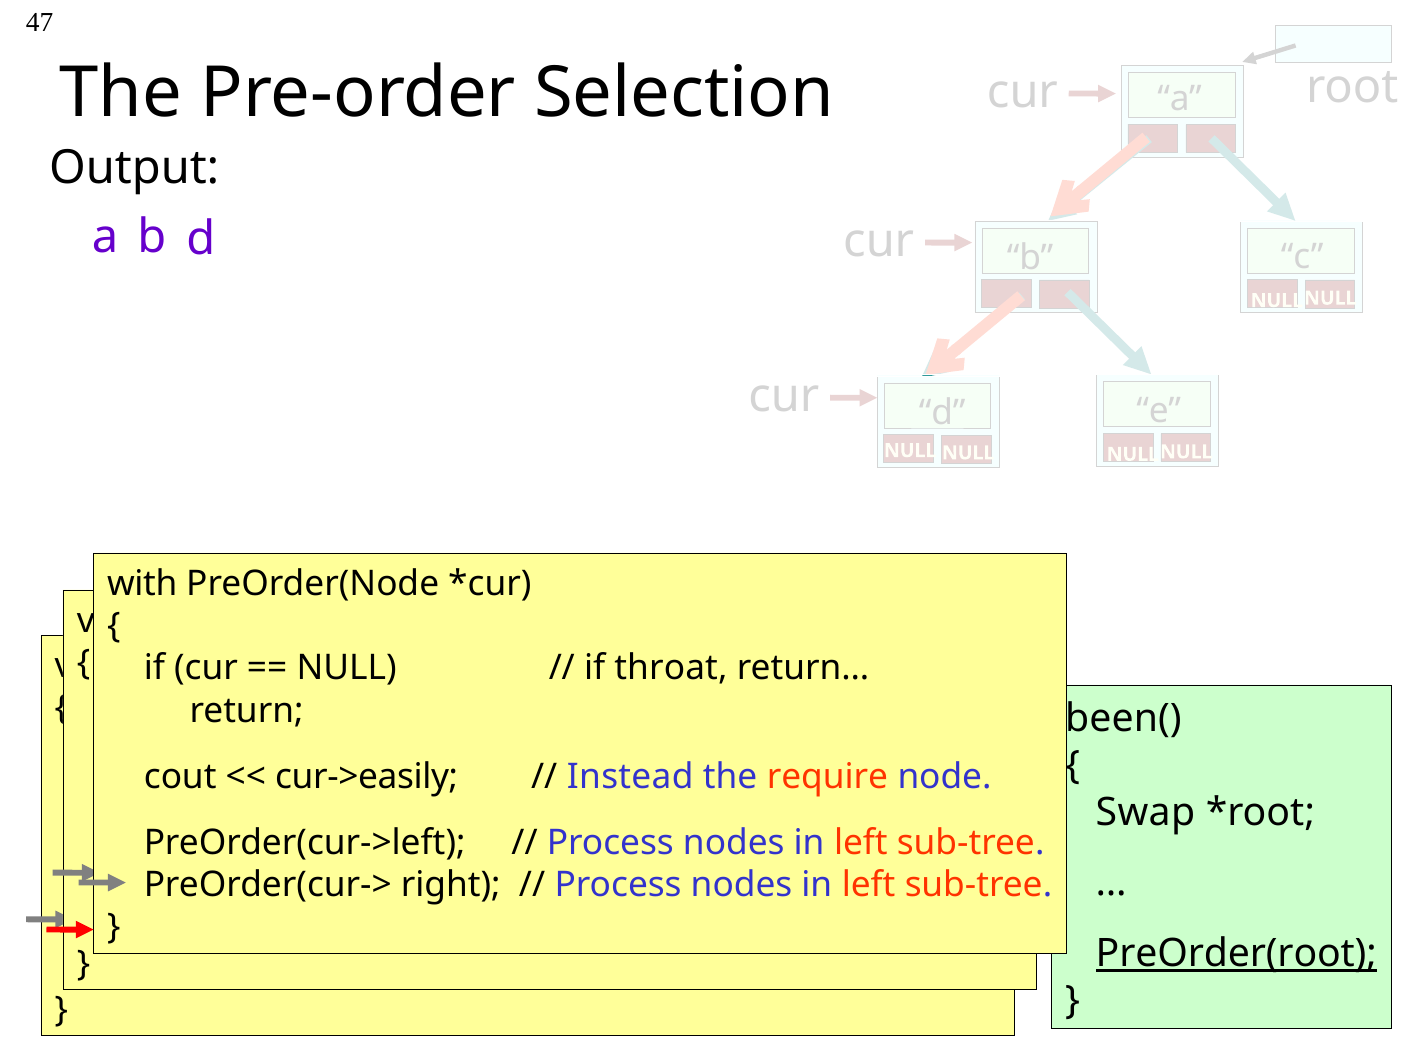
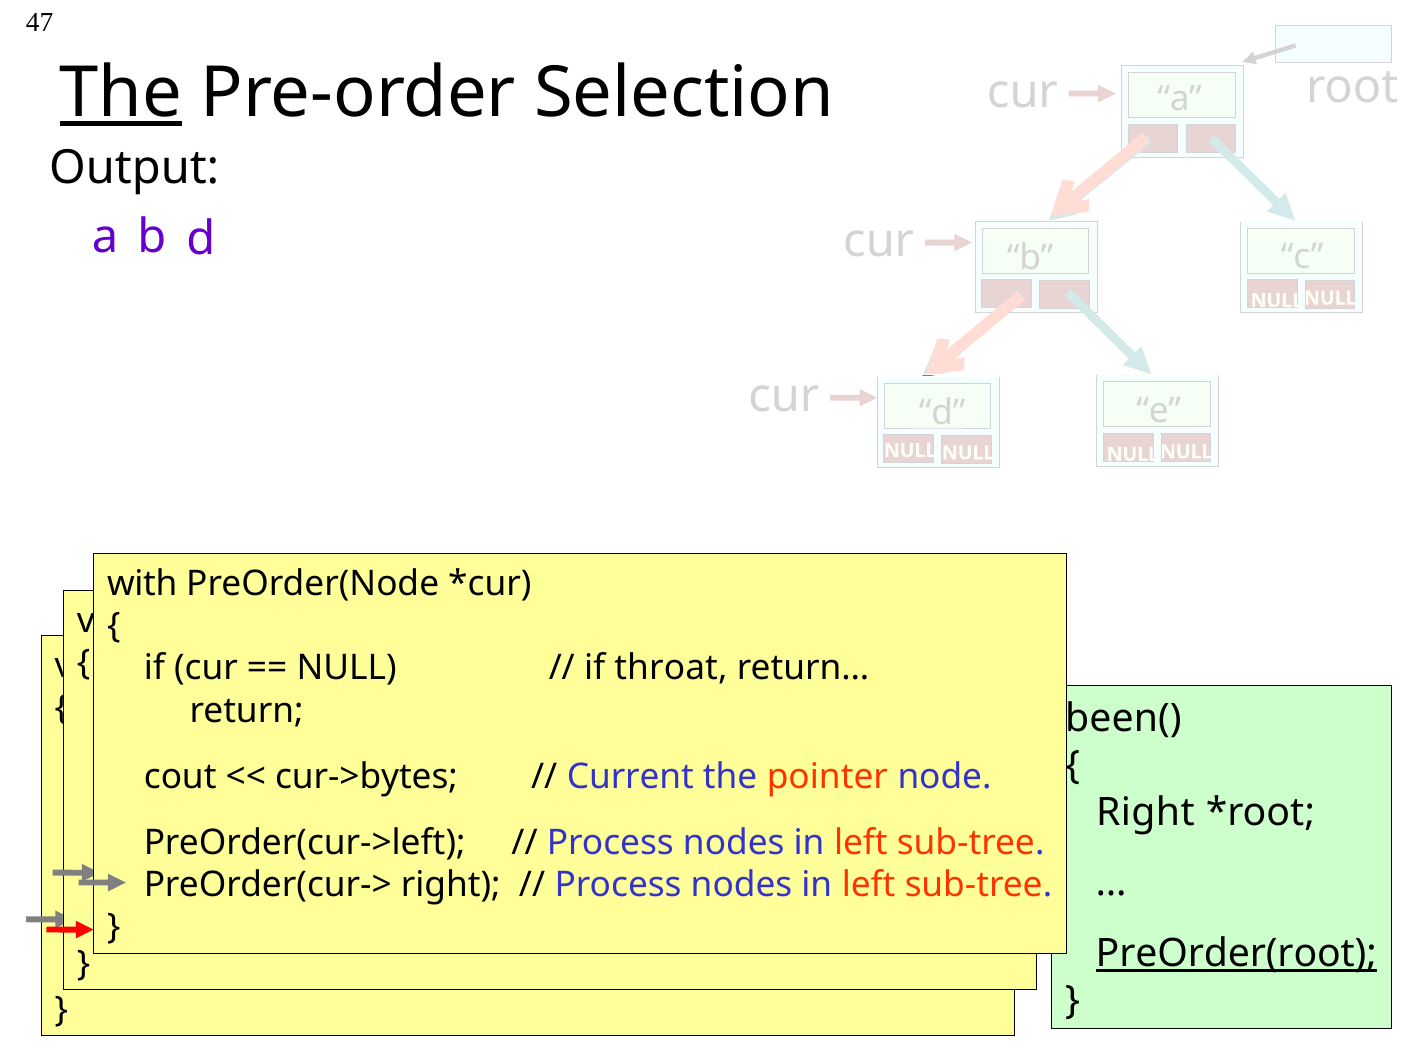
The underline: none -> present (121, 93)
cur->easily: cur->easily -> cur->bytes (366, 776)
Instead: Instead -> Current (630, 776)
require: require -> pointer (827, 776)
Swap: Swap -> Right (1145, 812)
